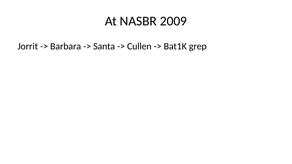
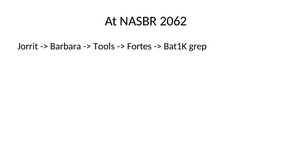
2009: 2009 -> 2062 (173, 21)
Santa: Santa -> Tools (104, 46)
Cullen: Cullen -> Fortes (139, 46)
